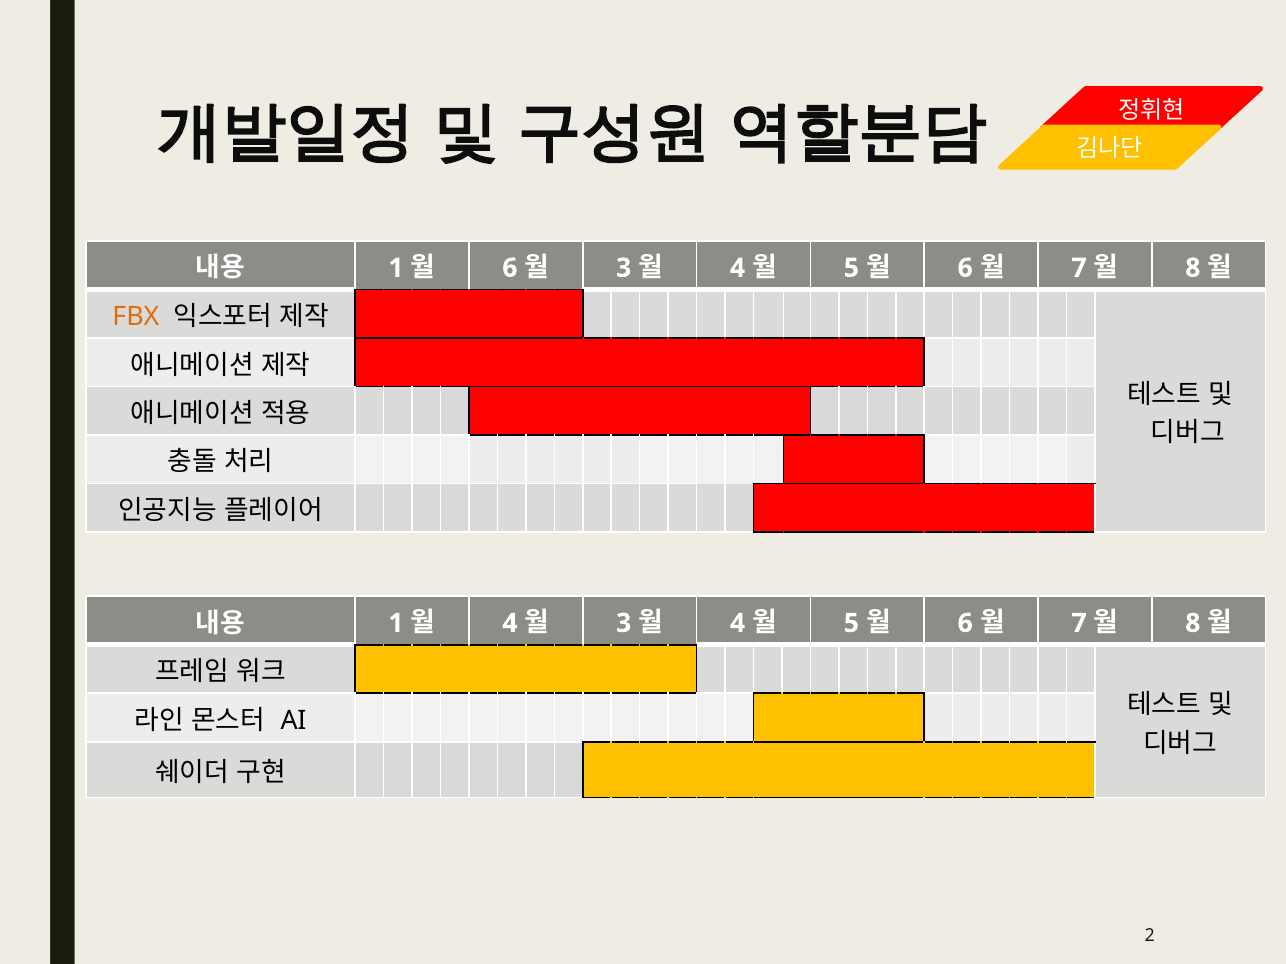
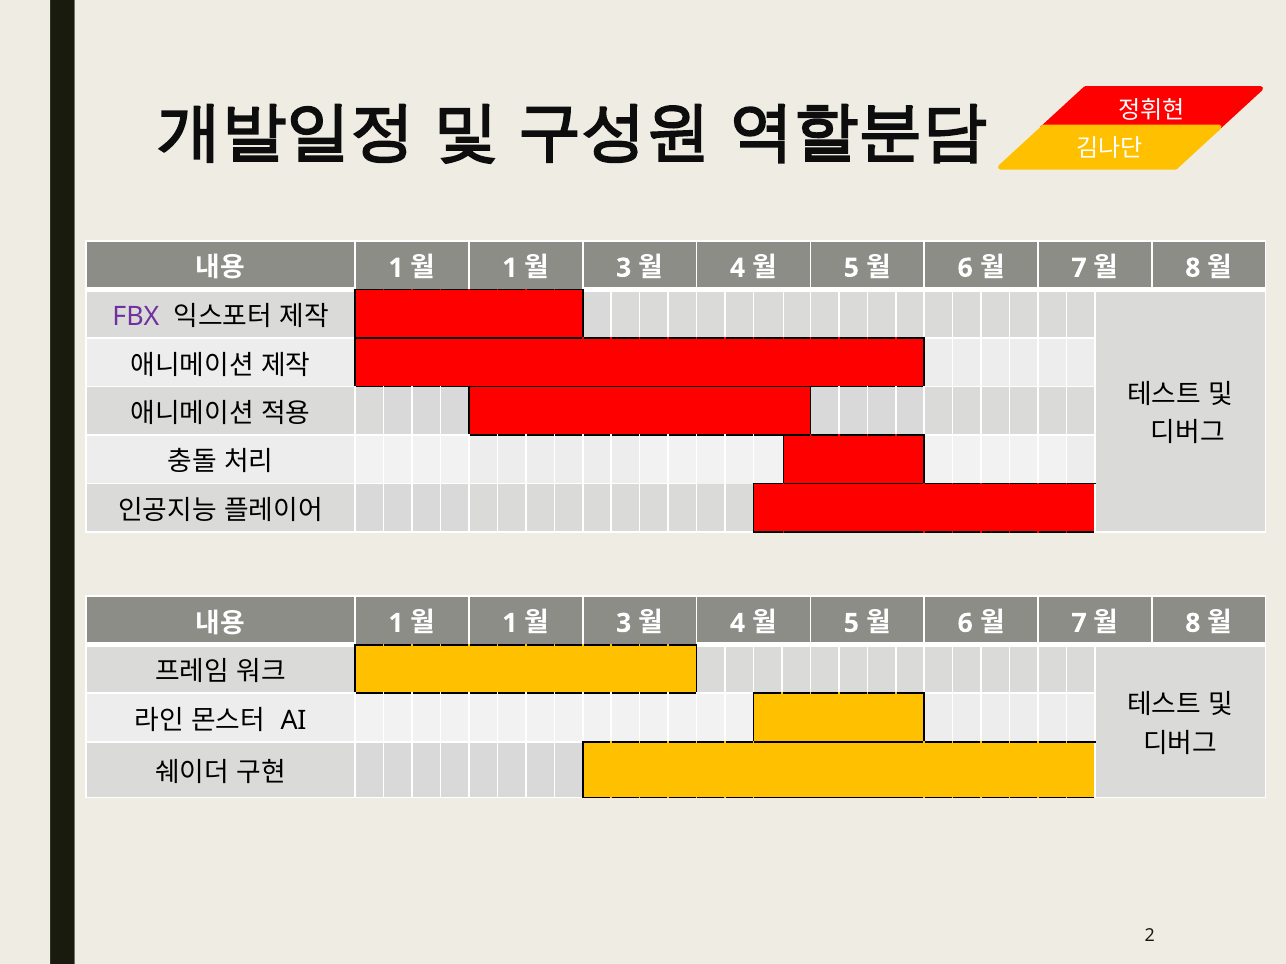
6: 6 -> 1 (510, 268)
FBX colour: orange -> purple (136, 317)
4: 4 -> 1 (510, 623)
